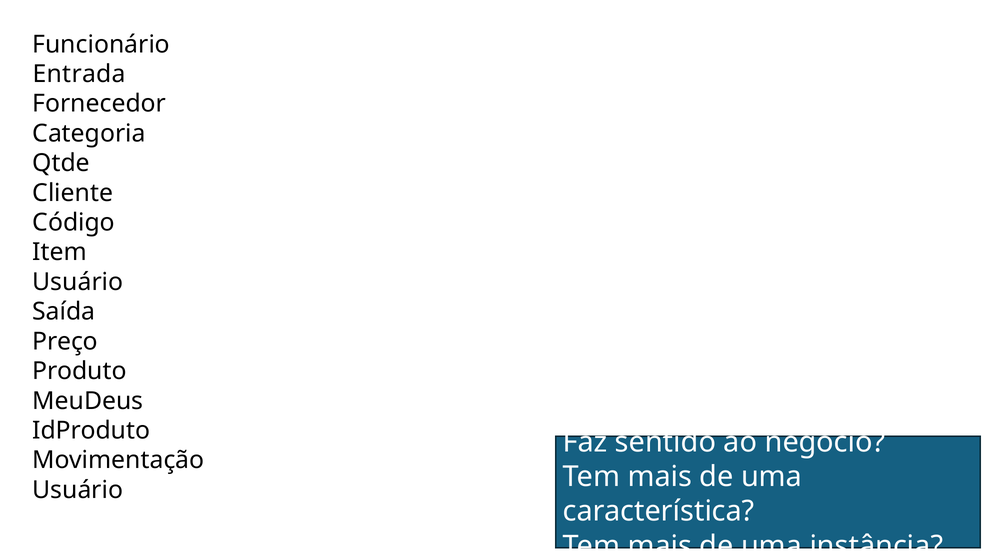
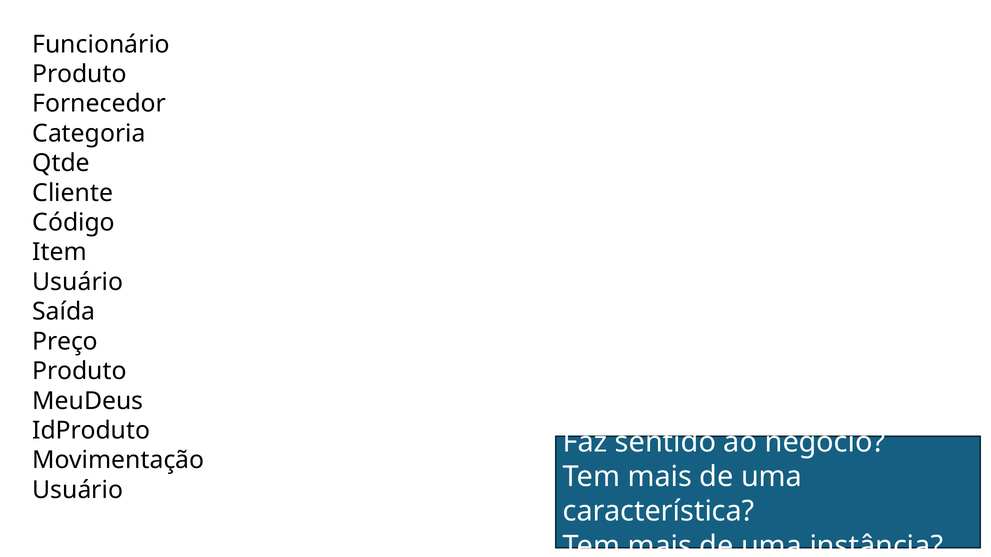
Entrada: Entrada -> Produto (79, 74)
